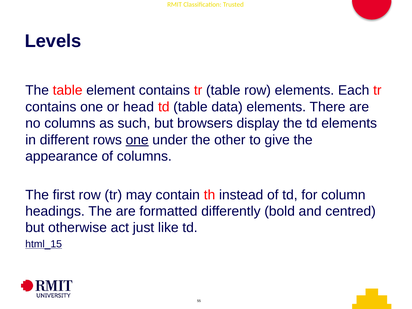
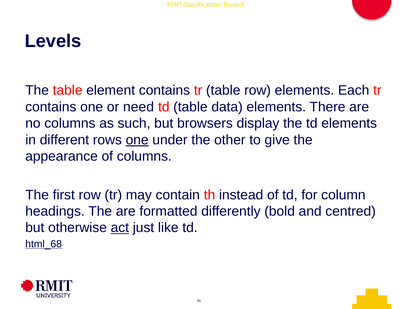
head: head -> need (139, 107)
act underline: none -> present (120, 228)
html_15: html_15 -> html_68 (44, 244)
